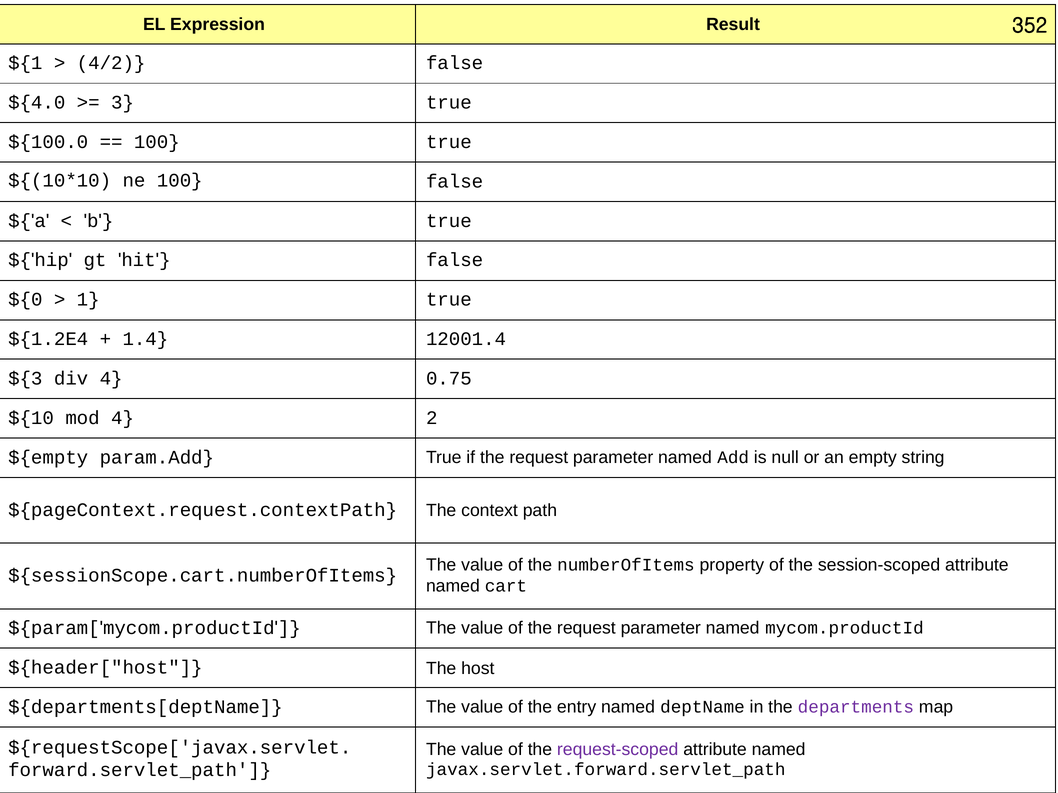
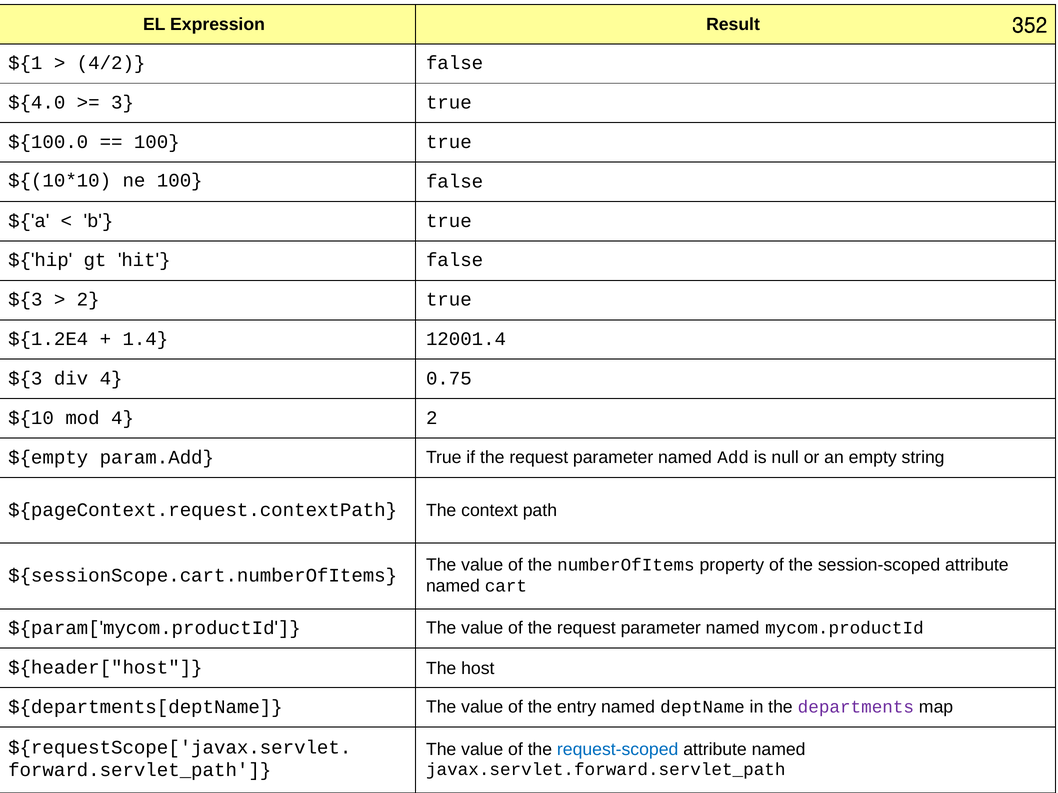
${0: ${0 -> ${3 (25, 300)
1: 1 -> 2 (88, 300)
request-scoped colour: purple -> blue (618, 750)
